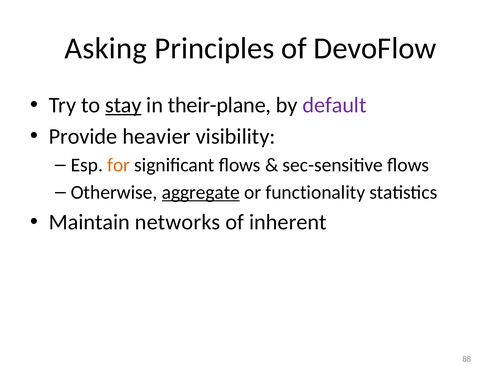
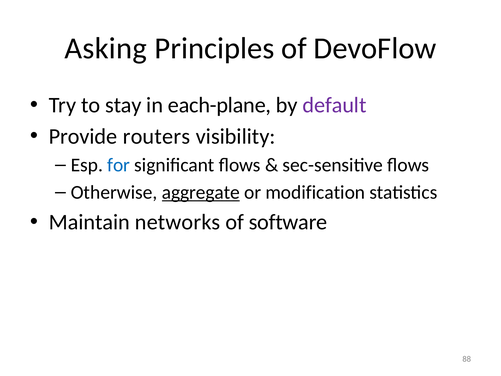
stay underline: present -> none (123, 105)
their-plane: their-plane -> each-plane (220, 105)
heavier: heavier -> routers (156, 136)
for colour: orange -> blue (119, 165)
functionality: functionality -> modification (315, 192)
inherent: inherent -> software (288, 222)
